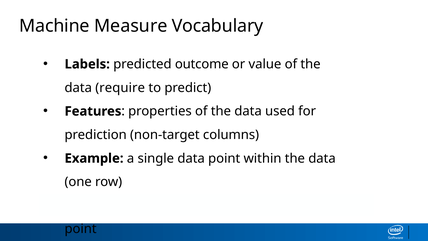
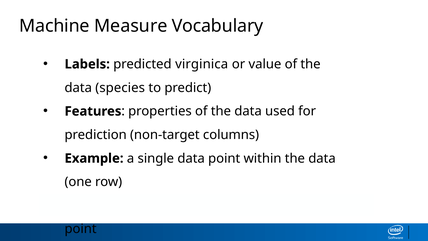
outcome: outcome -> virginica (202, 64)
require: require -> species (120, 88)
